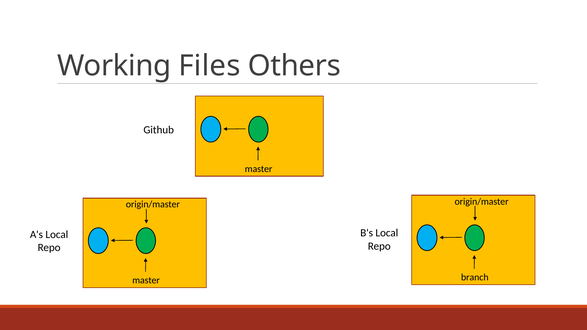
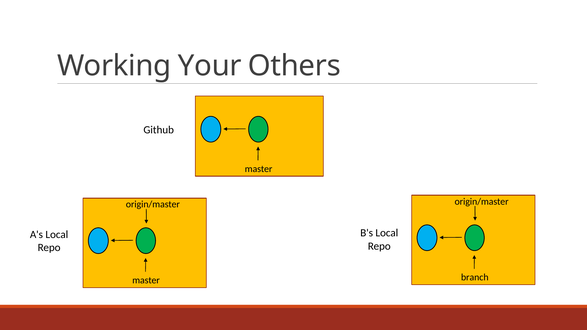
Files: Files -> Your (210, 66)
